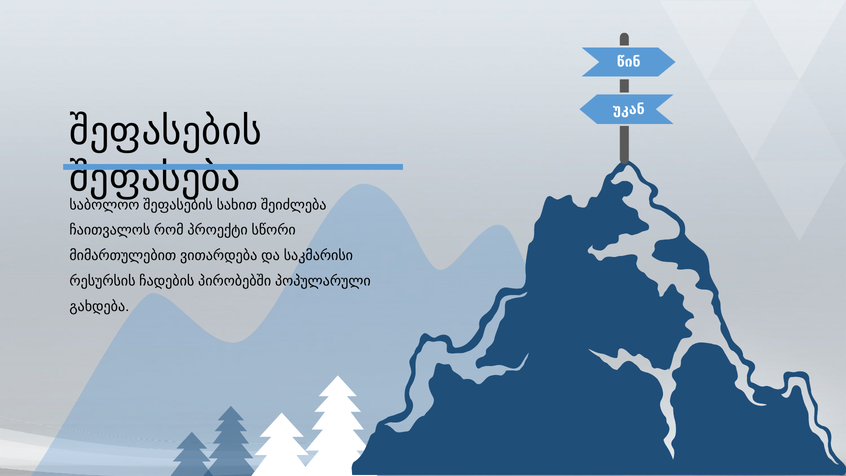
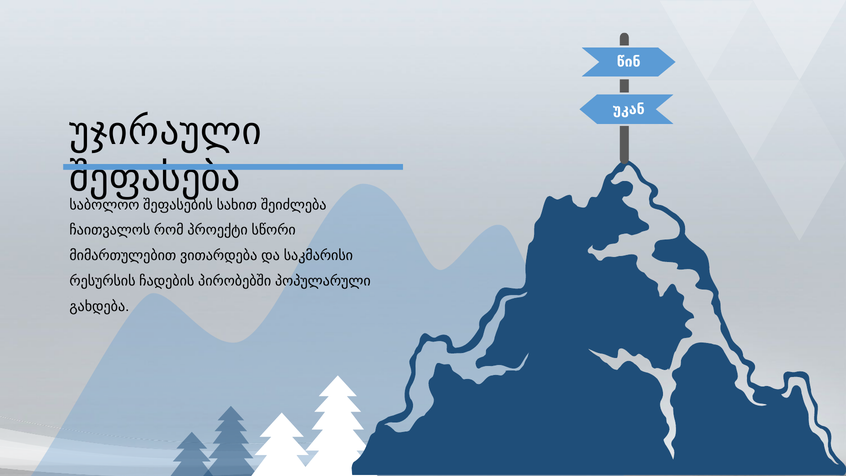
შეფასების: შეფასების -> უჯირაული (166, 131)
